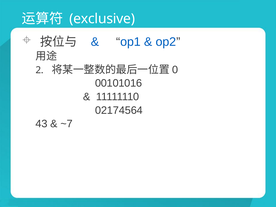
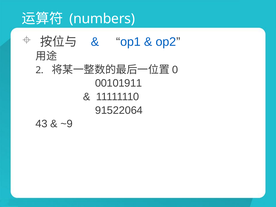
exclusive: exclusive -> numbers (102, 19)
00101016: 00101016 -> 00101911 (119, 83)
02174564: 02174564 -> 91522064 (119, 110)
~7: ~7 -> ~9 (67, 124)
